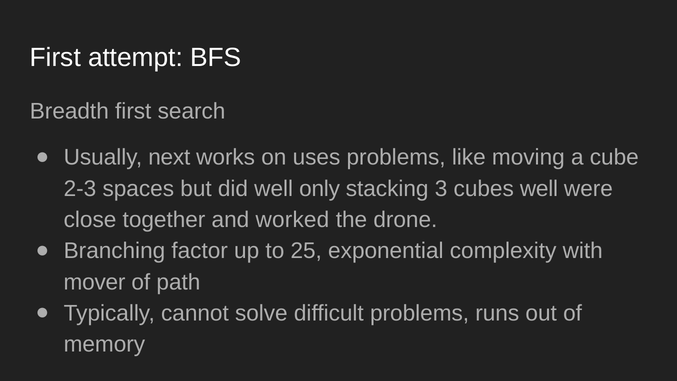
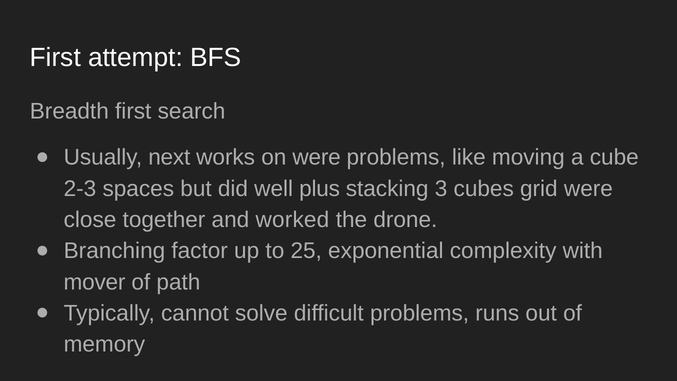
on uses: uses -> were (317, 157)
only: only -> plus (320, 189)
cubes well: well -> grid (539, 189)
